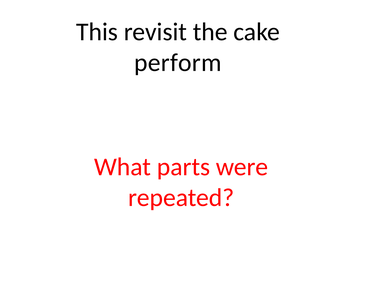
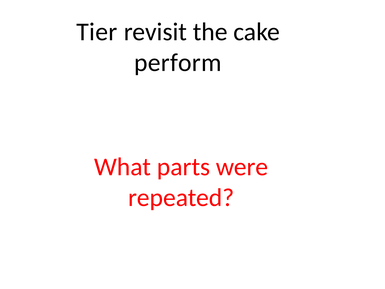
This: This -> Tier (97, 32)
